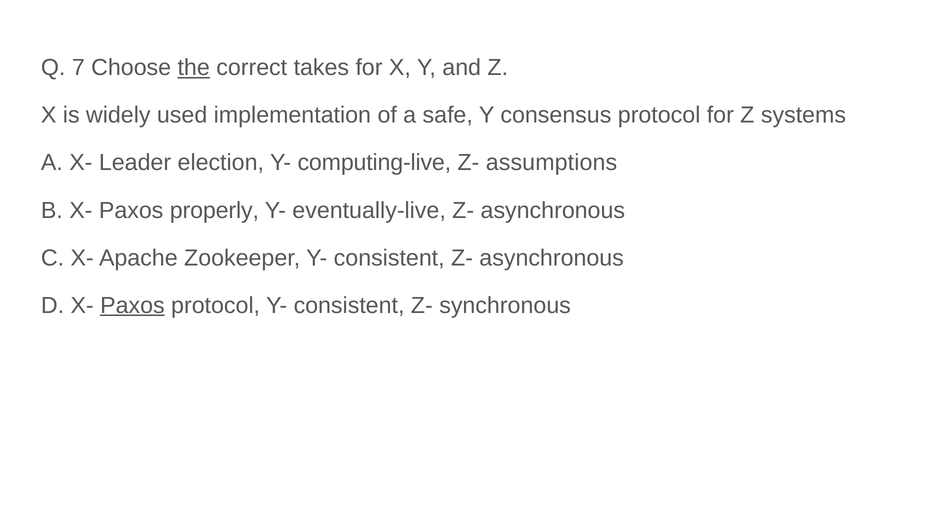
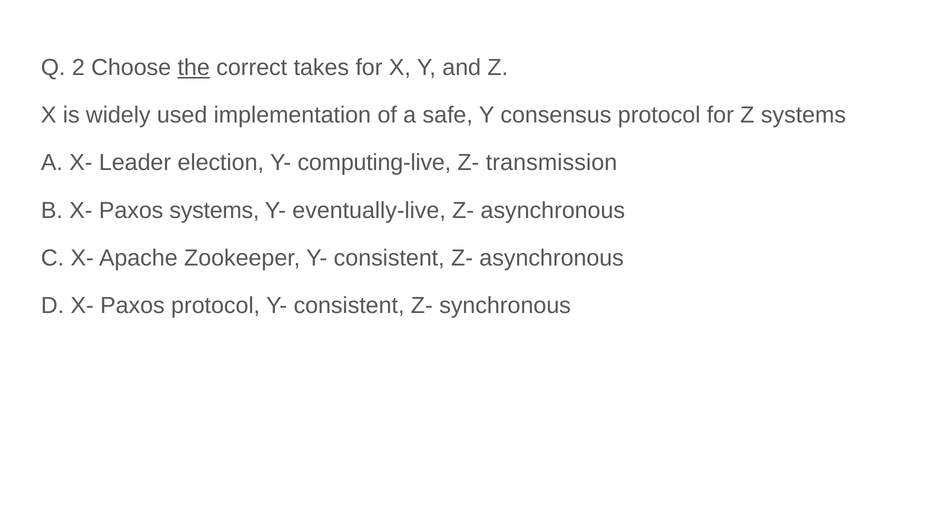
7: 7 -> 2 (78, 68)
assumptions: assumptions -> transmission (551, 163)
Paxos properly: properly -> systems (214, 210)
Paxos underline: present -> none (132, 305)
